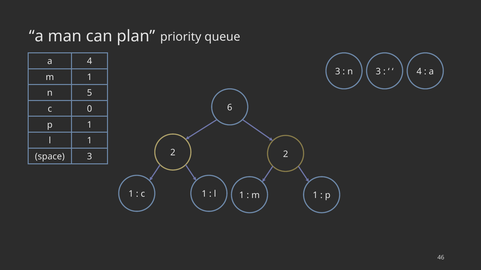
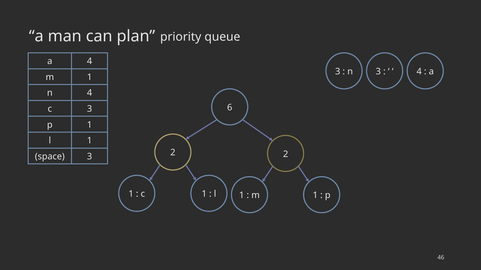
n 5: 5 -> 4 (90, 93)
c 0: 0 -> 3 (90, 109)
